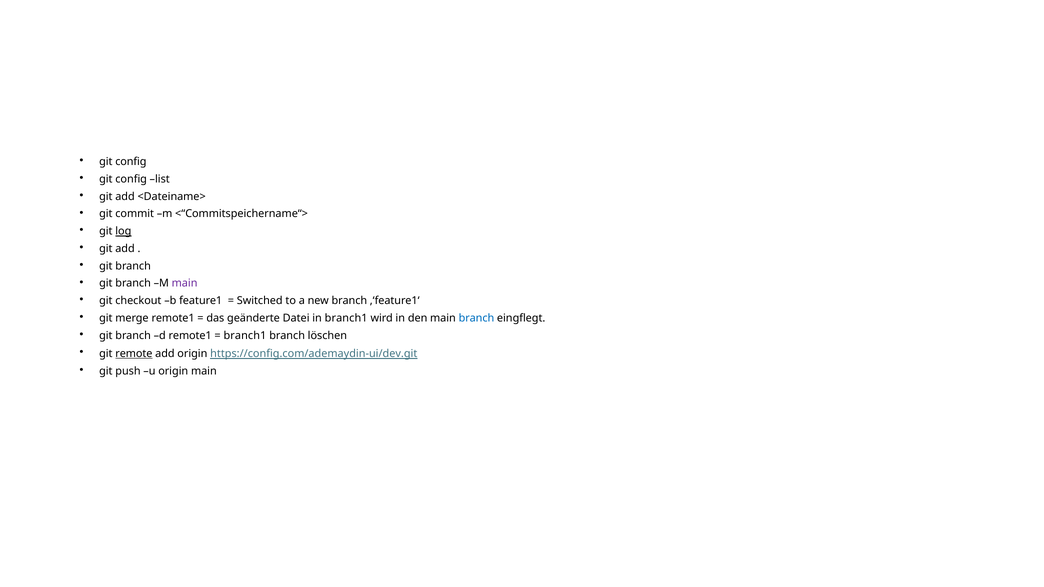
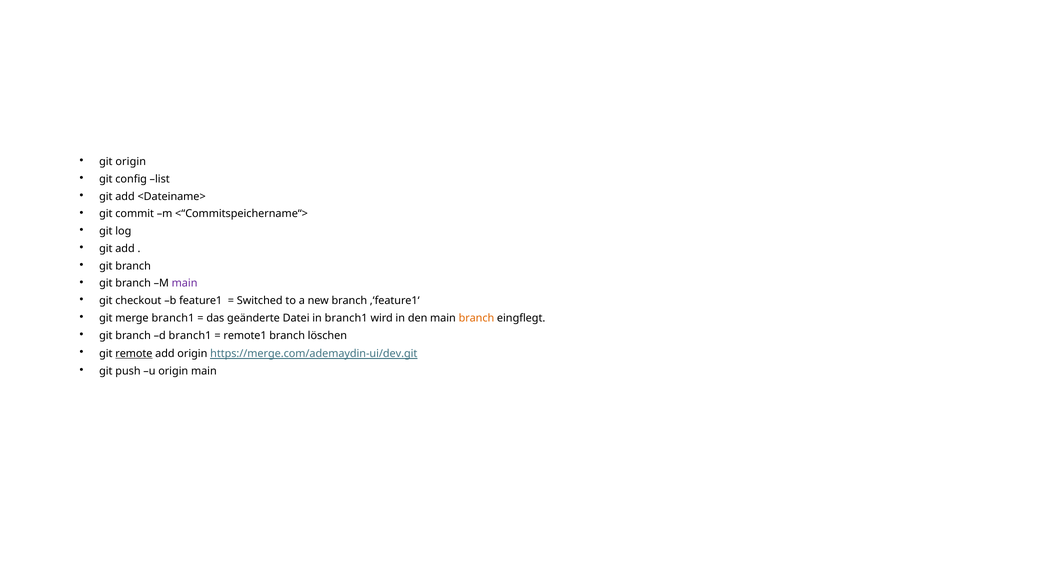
config: config -> origin (131, 162)
log underline: present -> none (123, 231)
merge remote1: remote1 -> branch1 (173, 318)
branch colour: blue -> orange (476, 318)
d remote1: remote1 -> branch1 (190, 336)
branch1: branch1 -> remote1 (245, 336)
https://config.com/ademaydin-ui/dev.git: https://config.com/ademaydin-ui/dev.git -> https://merge.com/ademaydin-ui/dev.git (314, 354)
